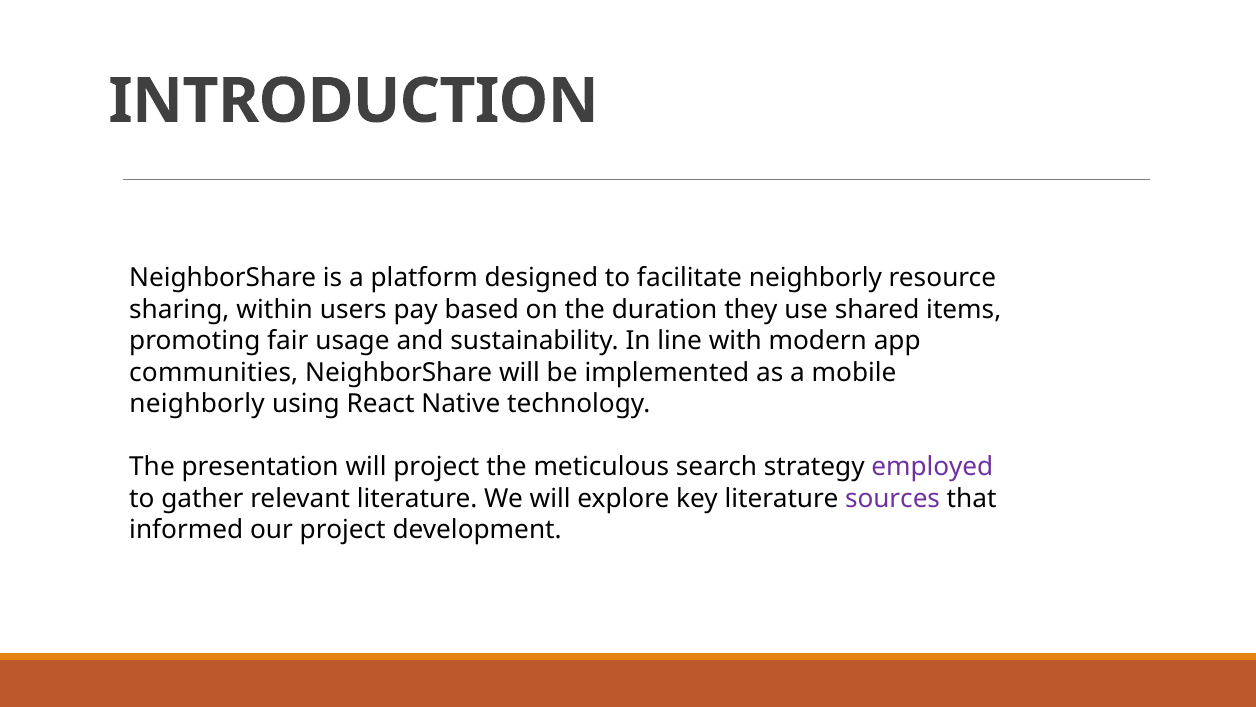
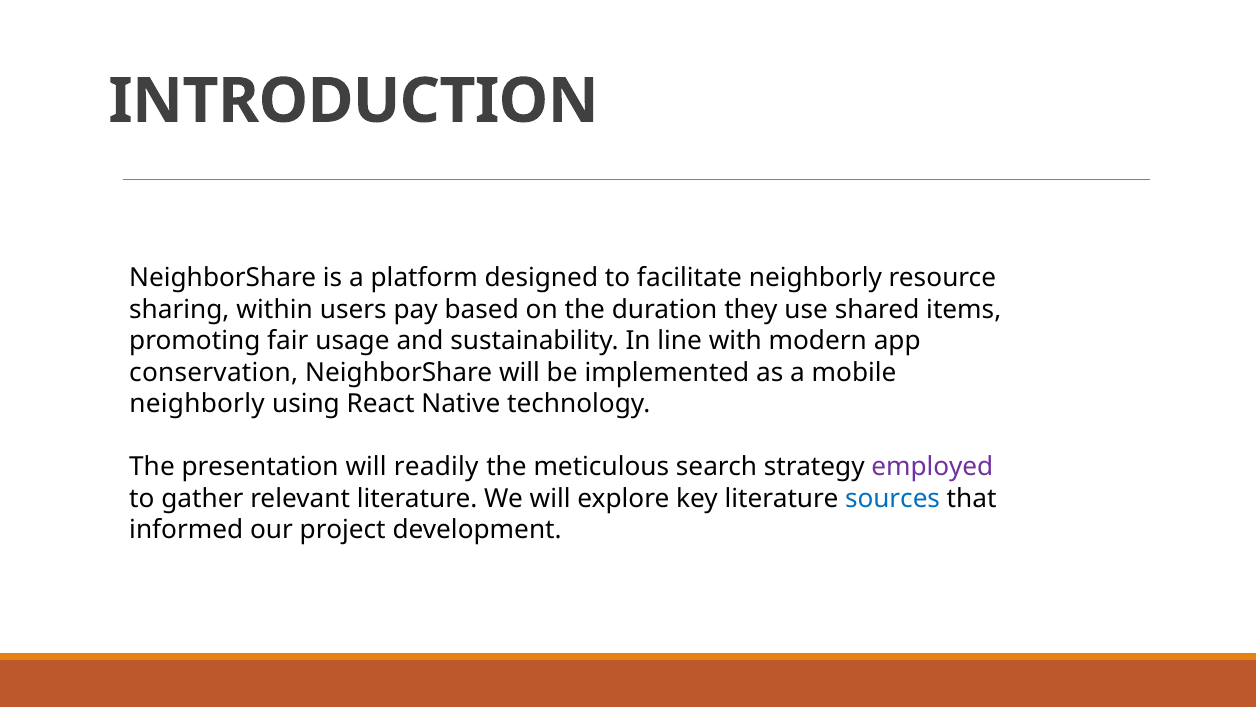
communities: communities -> conservation (214, 372)
will project: project -> readily (436, 467)
sources colour: purple -> blue (893, 498)
